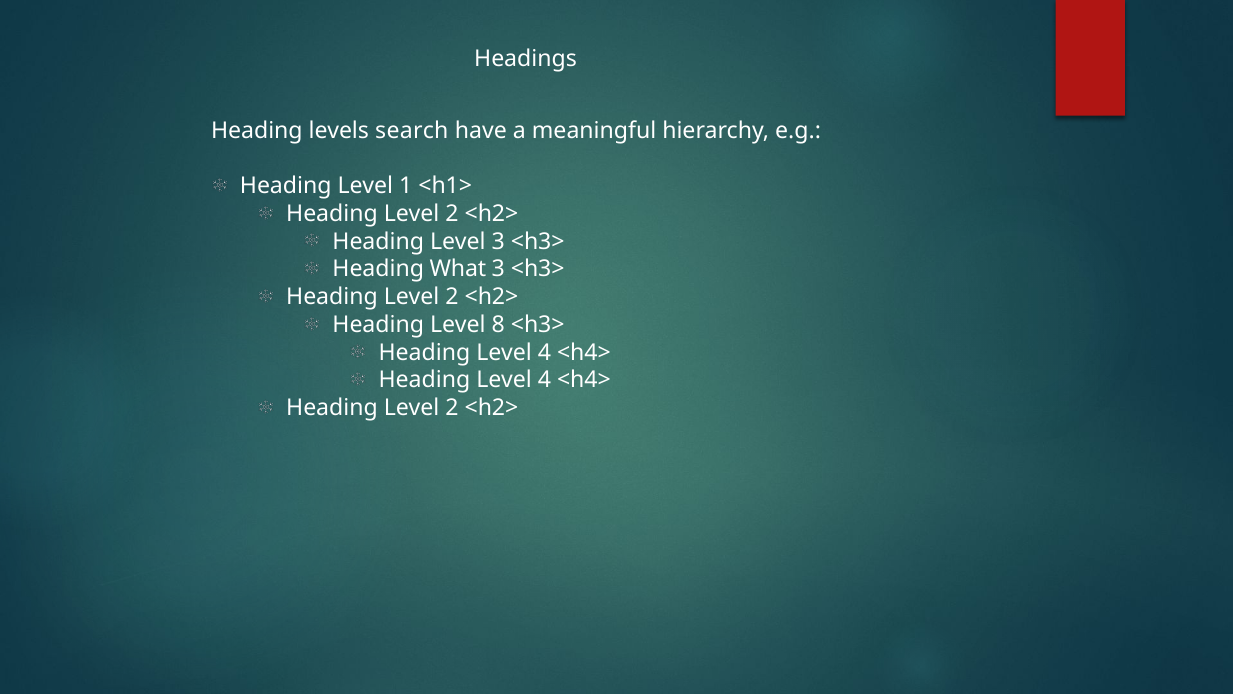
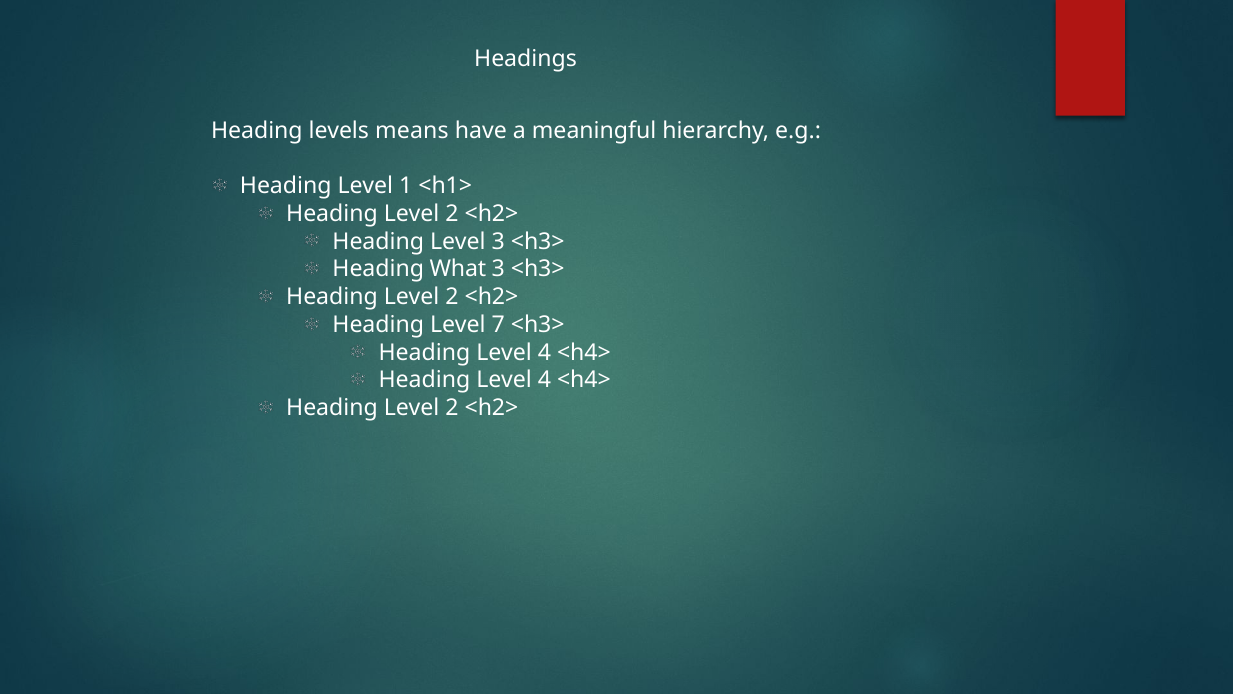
search: search -> means (412, 130)
8: 8 -> 7 (498, 325)
